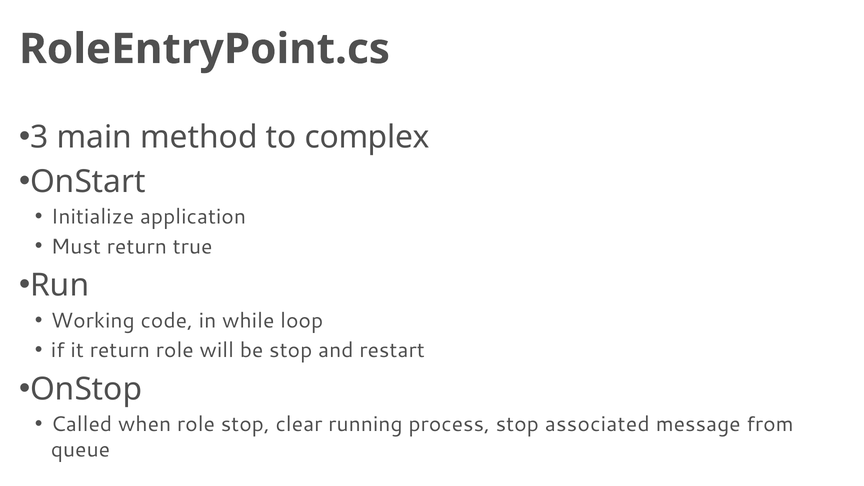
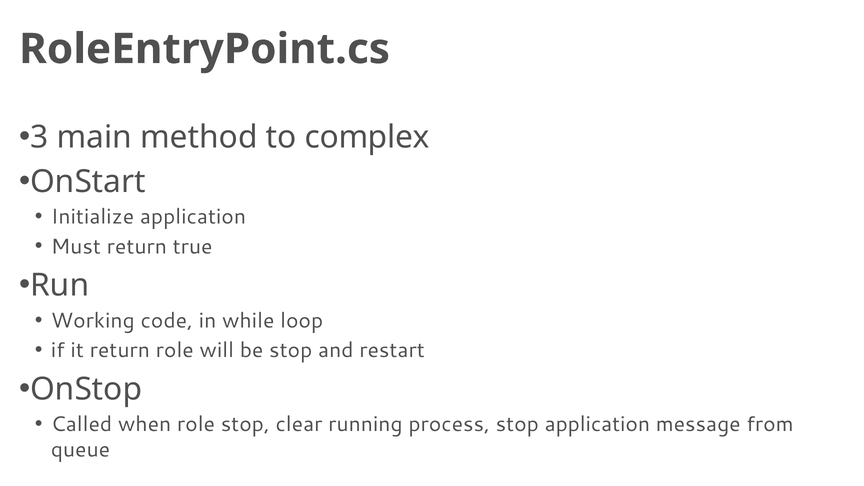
stop associated: associated -> application (597, 424)
